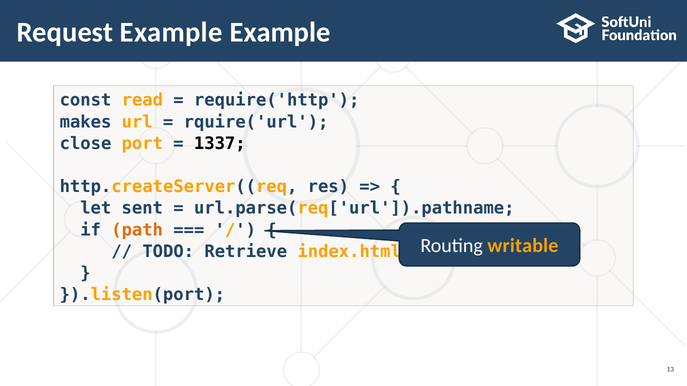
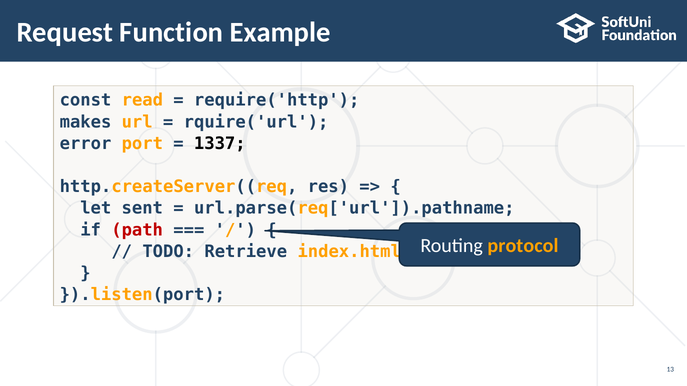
Request Example: Example -> Function (171, 33)
close: close -> error (86, 144)
path colour: orange -> red (137, 230)
writable: writable -> protocol (523, 246)
